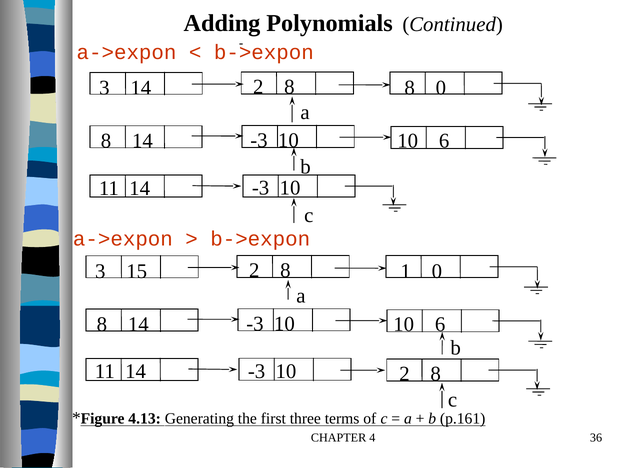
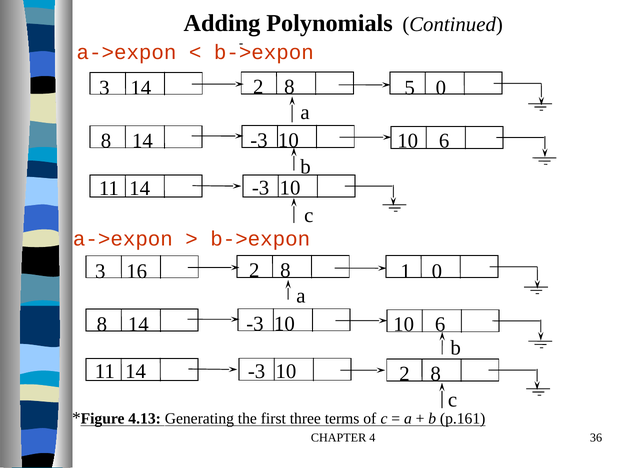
8 8: 8 -> 5 (410, 88)
15: 15 -> 16 (137, 271)
